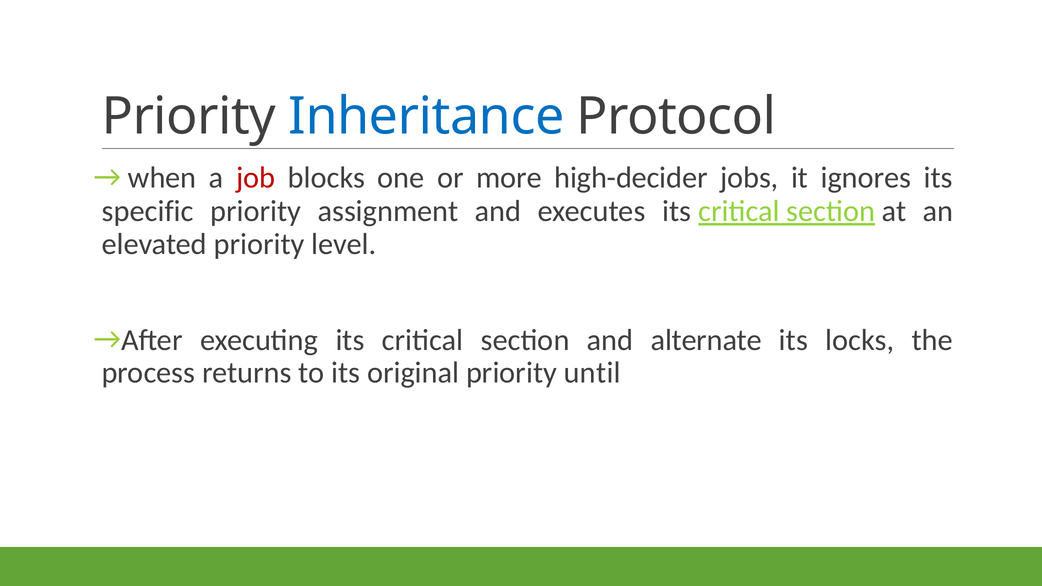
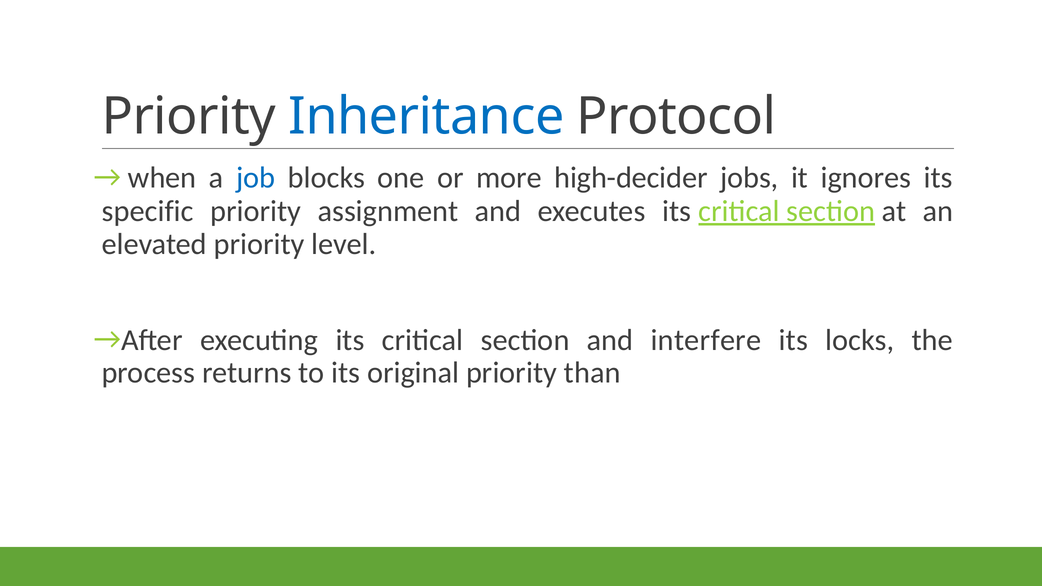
job colour: red -> blue (256, 178)
alternate: alternate -> interfere (706, 340)
until: until -> than (592, 373)
